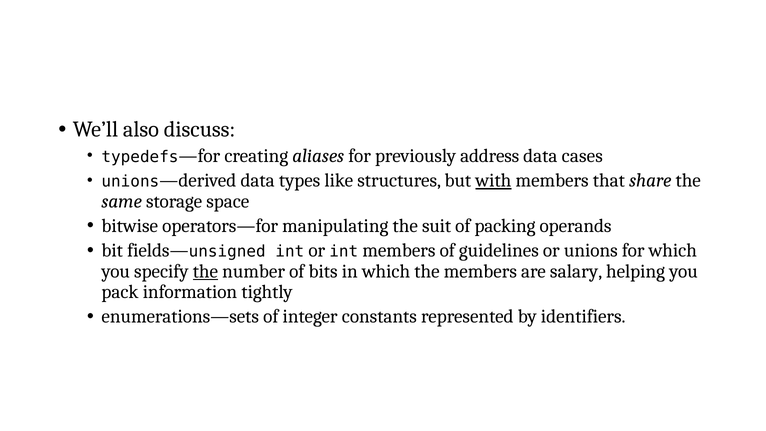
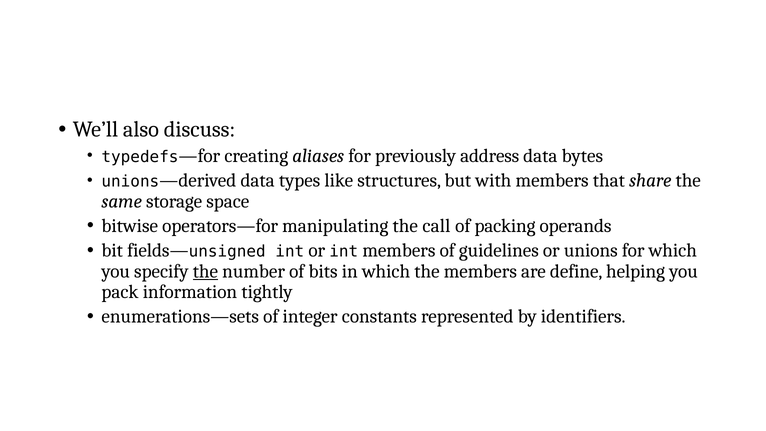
cases: cases -> bytes (582, 156)
with underline: present -> none (493, 181)
suit: suit -> call (436, 226)
salary: salary -> define (576, 271)
